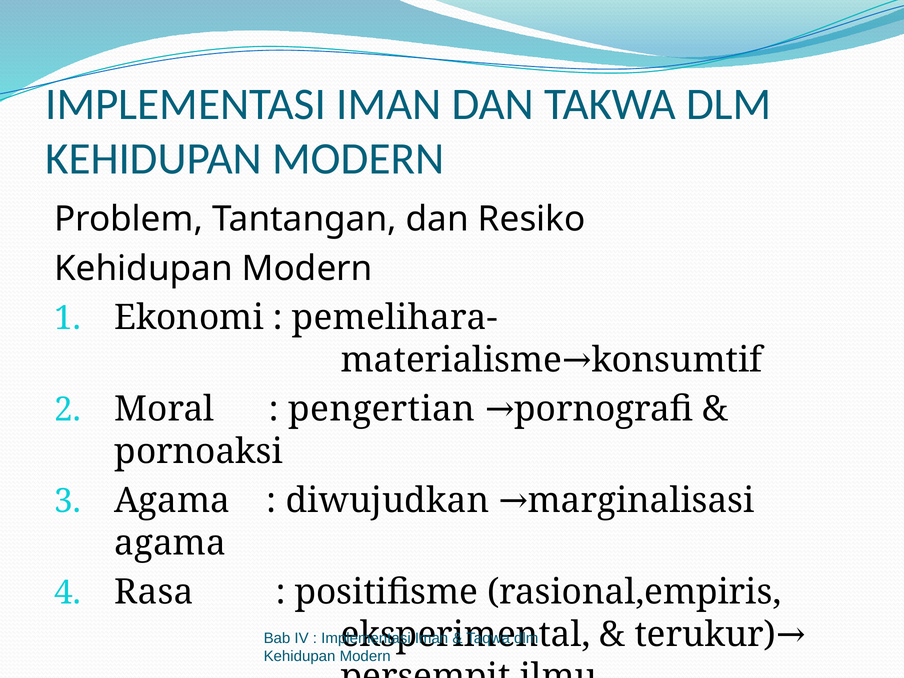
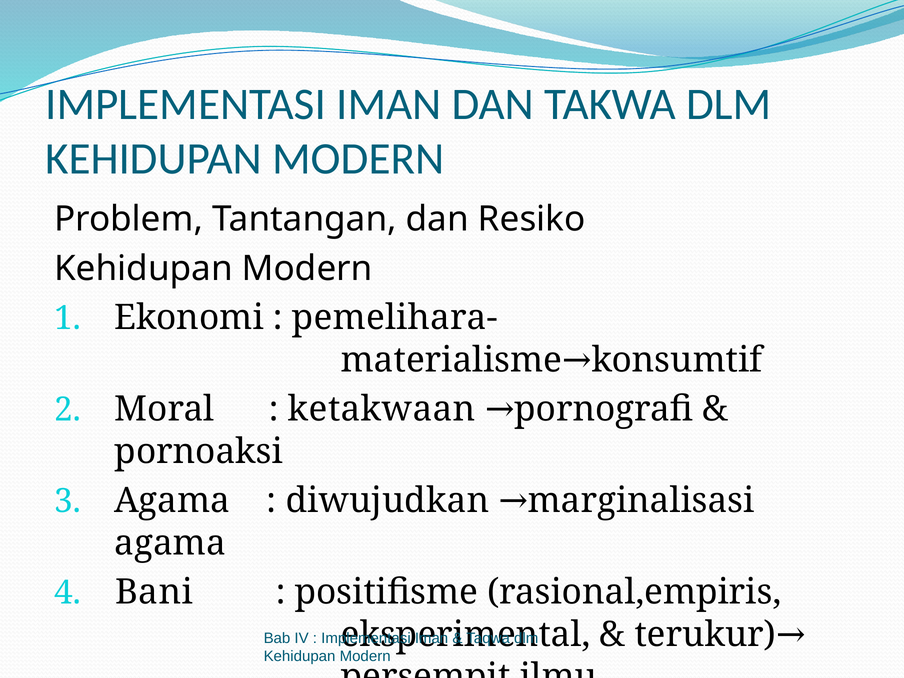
pengertian: pengertian -> ketakwaan (382, 409)
Rasa: Rasa -> Bani (154, 592)
